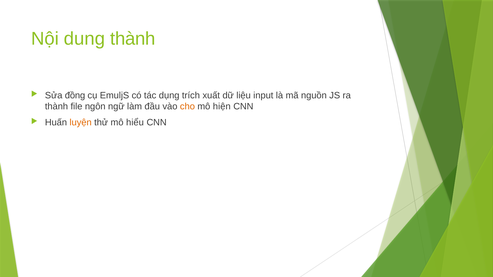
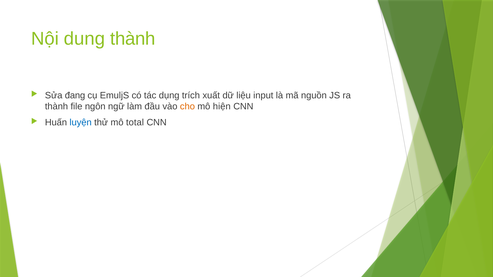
đồng: đồng -> đang (75, 95)
luyện colour: orange -> blue (81, 123)
hiểu: hiểu -> total (135, 123)
